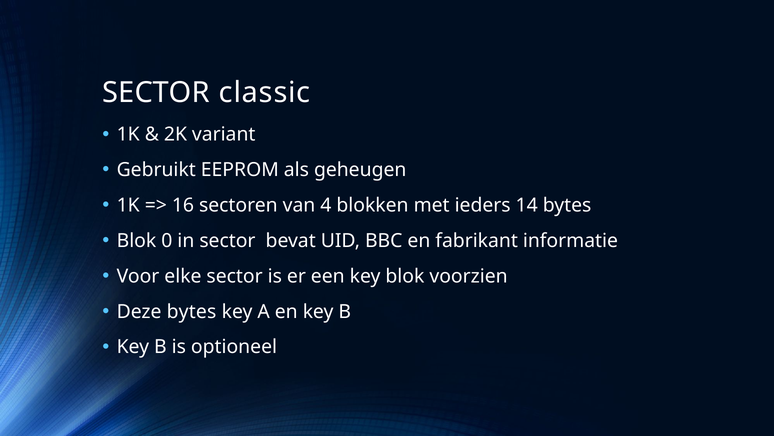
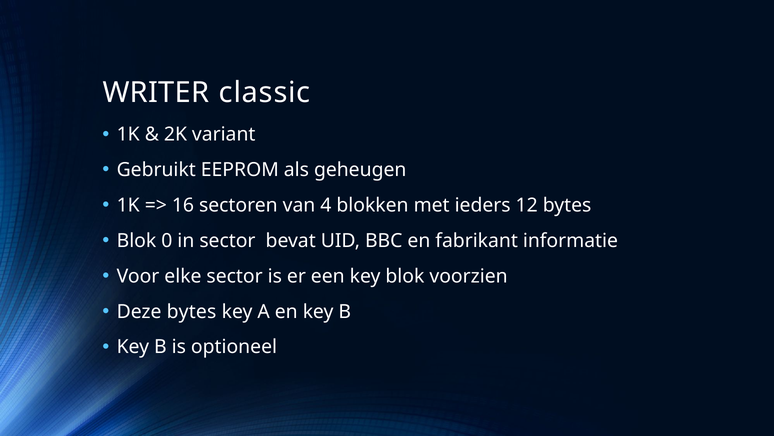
SECTOR: SECTOR -> WRITER (156, 92)
14: 14 -> 12 (527, 205)
